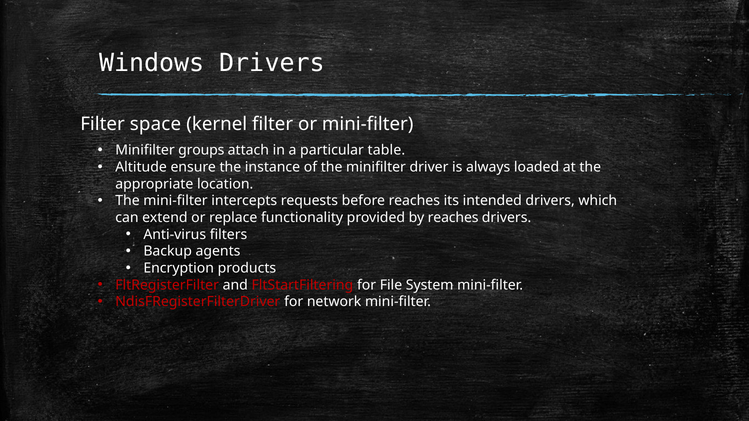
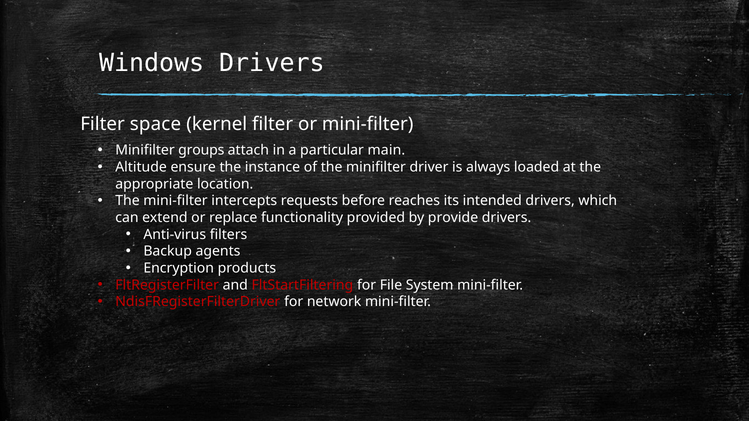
table: table -> main (386, 150)
by reaches: reaches -> provide (453, 218)
